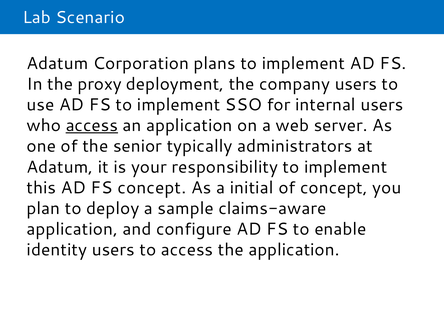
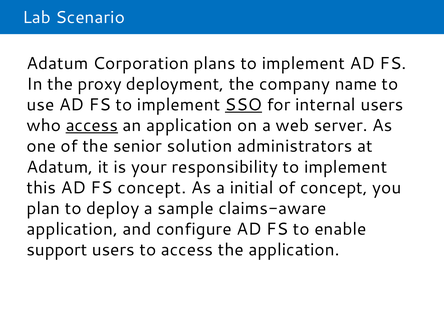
company users: users -> name (356, 84)
SSO underline: none -> present (243, 105)
typically: typically -> solution (200, 146)
identity: identity -> support (57, 250)
